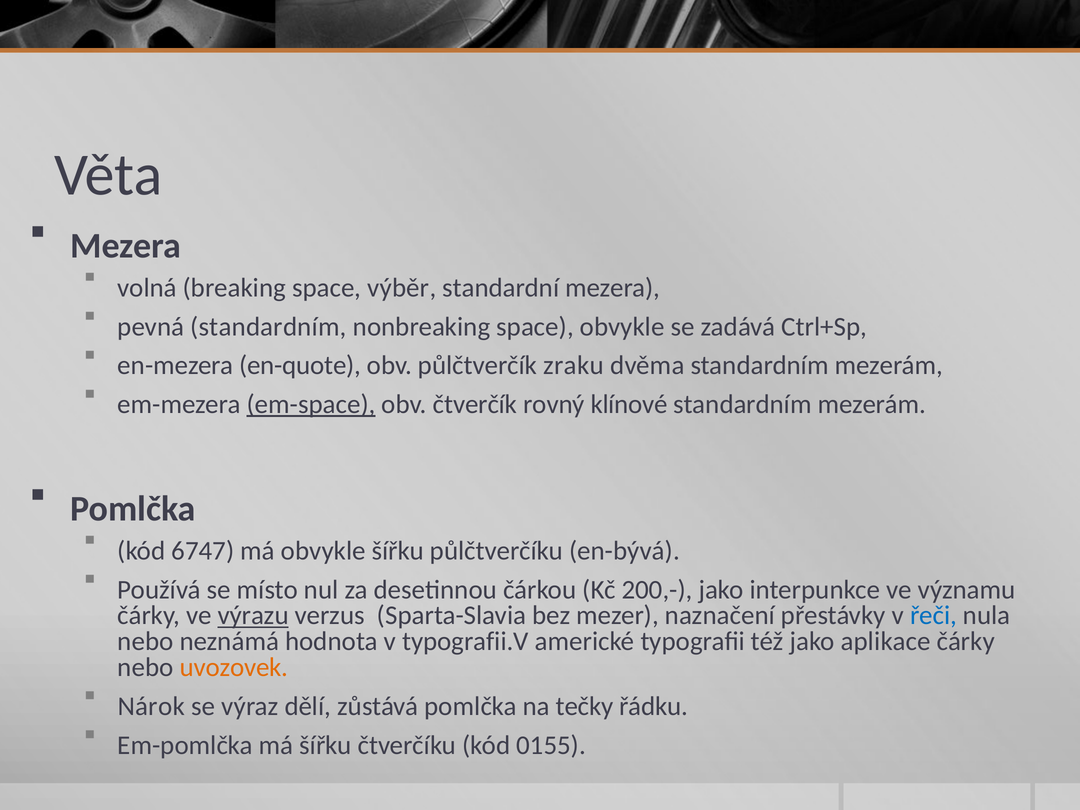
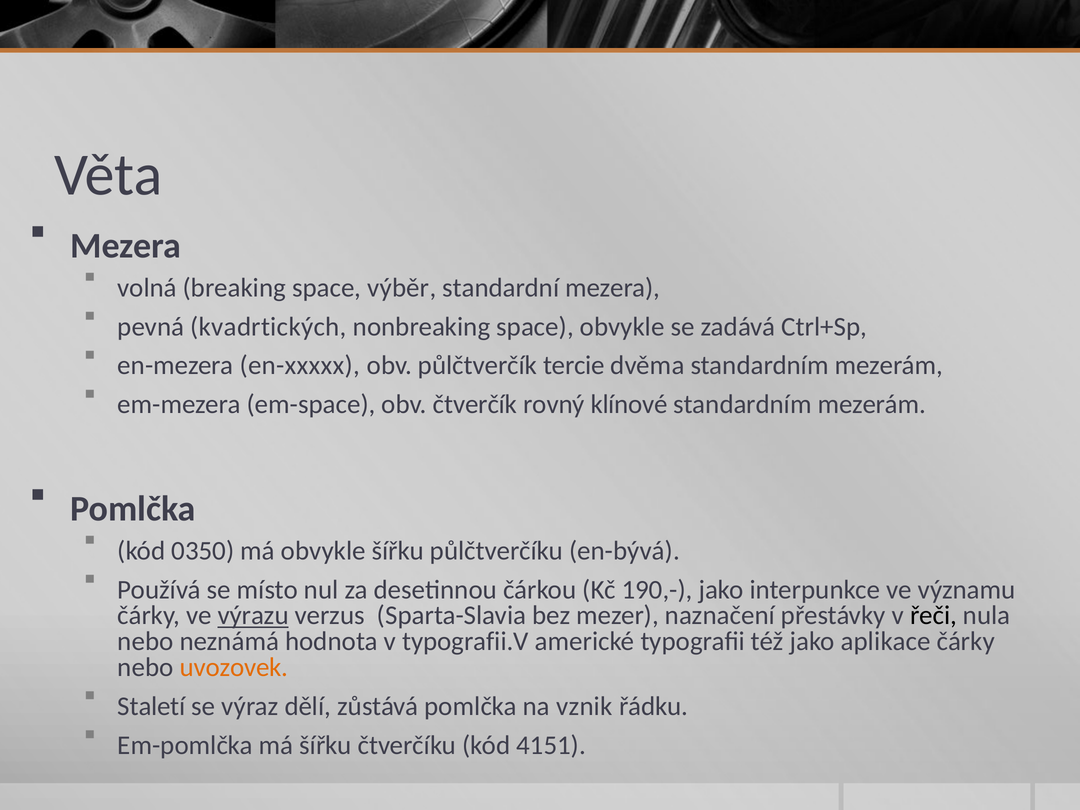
pevná standardním: standardním -> kvadrtických (268, 327)
en-quote: en-quote -> en-xxxxx (300, 366)
zraku: zraku -> tercie (574, 366)
em-space underline: present -> none (311, 404)
6747: 6747 -> 0350 (203, 551)
200,-: 200,- -> 190,- (657, 590)
řeči colour: blue -> black (934, 616)
Nárok: Nárok -> Staletí (151, 706)
tečky: tečky -> vznik (584, 706)
0155: 0155 -> 4151 (551, 745)
